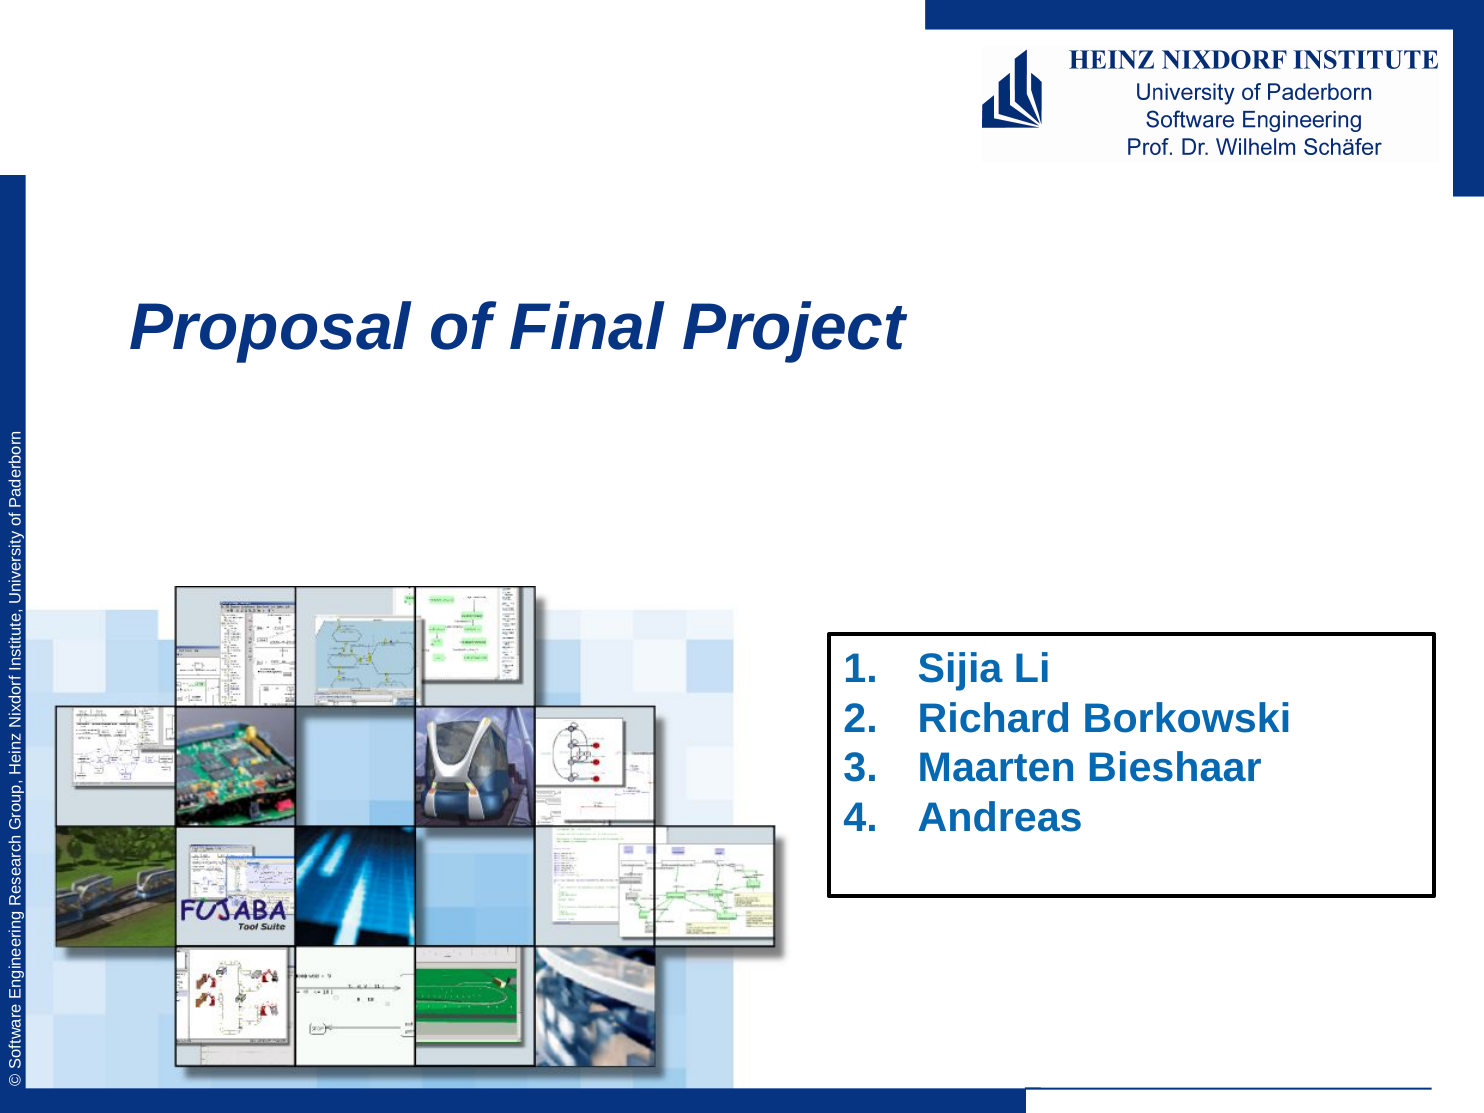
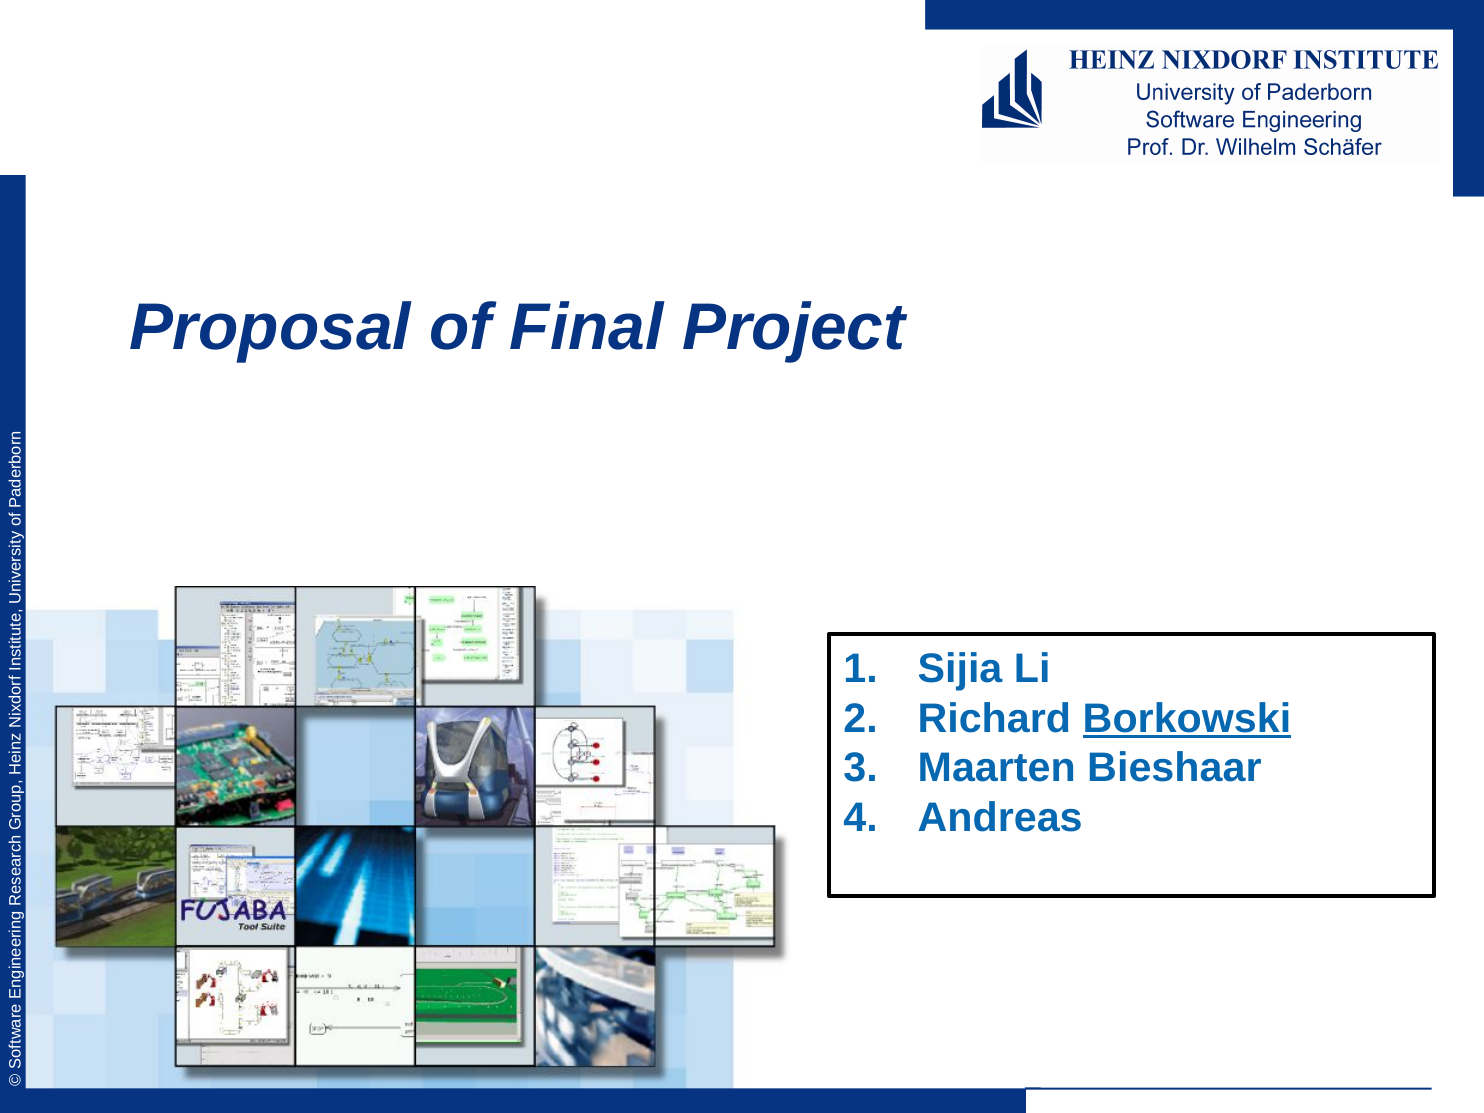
Borkowski underline: none -> present (1187, 719)
